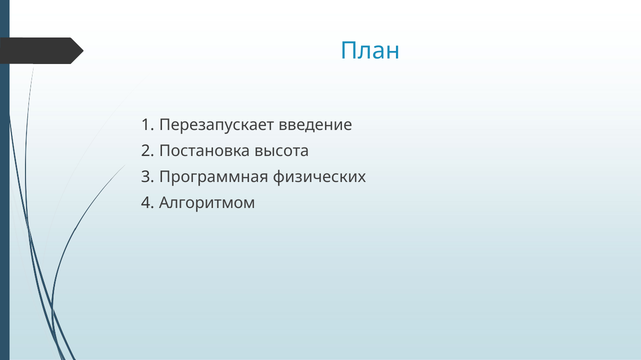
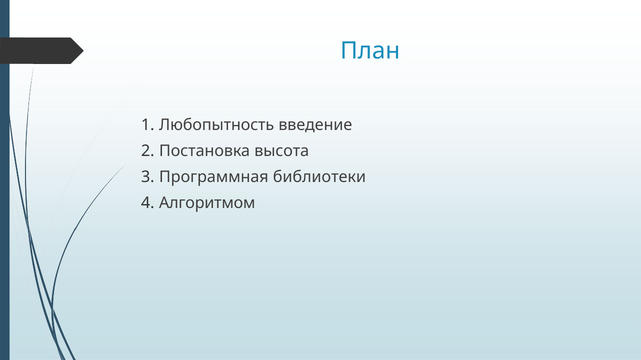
Перезапускает: Перезапускает -> Любопытность (217, 125)
физических: физических -> библиотеки (320, 177)
